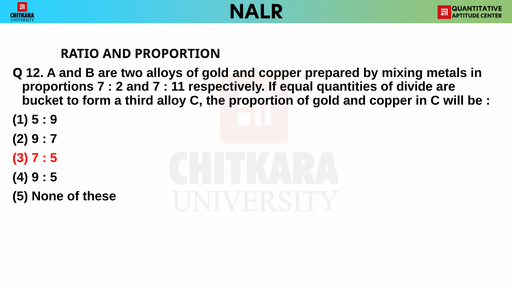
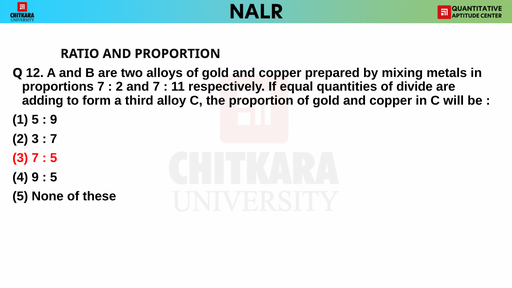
bucket: bucket -> adding (43, 101)
2 9: 9 -> 3 (35, 139)
